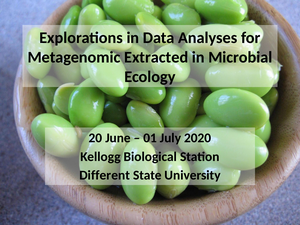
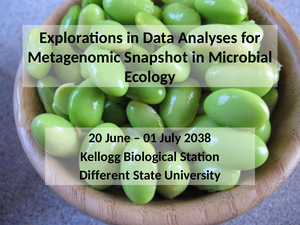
Extracted: Extracted -> Snapshot (156, 57)
2020: 2020 -> 2038 (198, 138)
